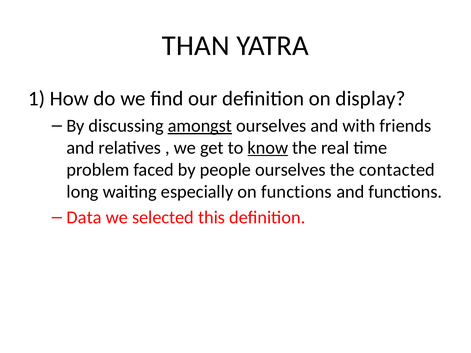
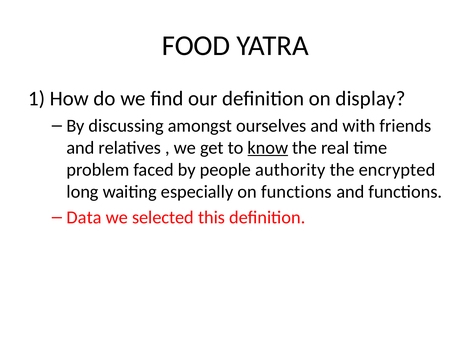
THAN: THAN -> FOOD (196, 46)
amongst underline: present -> none (200, 126)
people ourselves: ourselves -> authority (290, 170)
contacted: contacted -> encrypted (397, 170)
